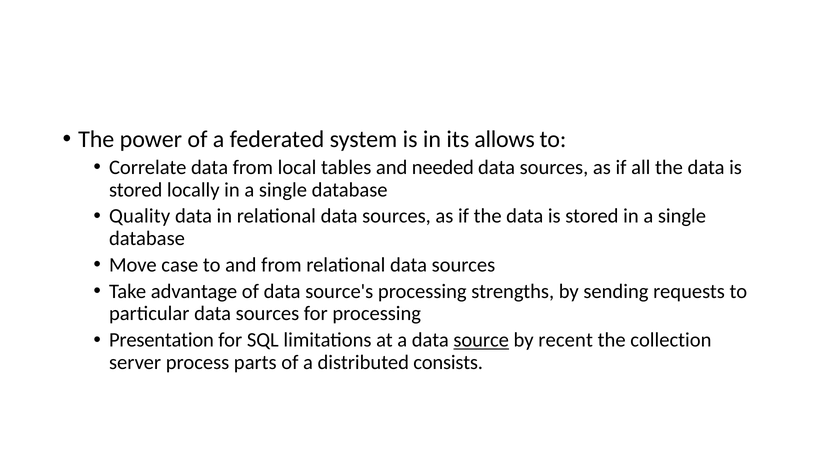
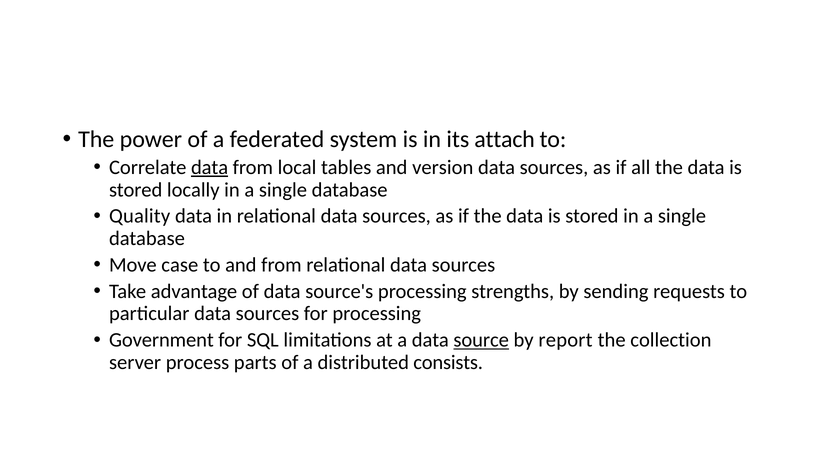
allows: allows -> attach (505, 139)
data underline: none -> present (210, 167)
needed: needed -> version (443, 167)
Presentation: Presentation -> Government (161, 340)
recent: recent -> report (566, 340)
